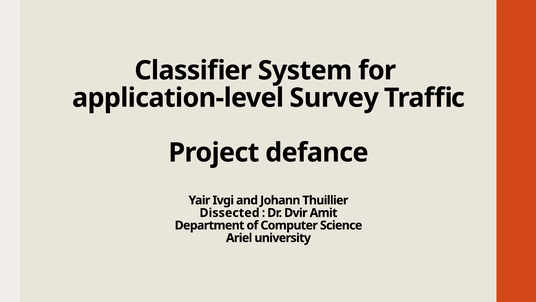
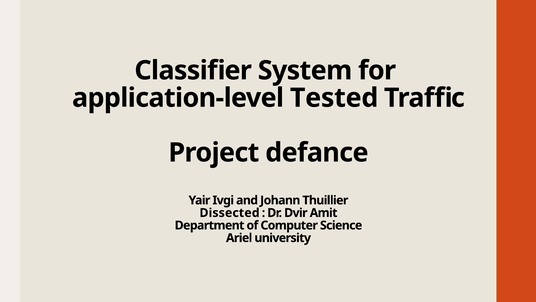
Survey: Survey -> Tested (334, 98)
